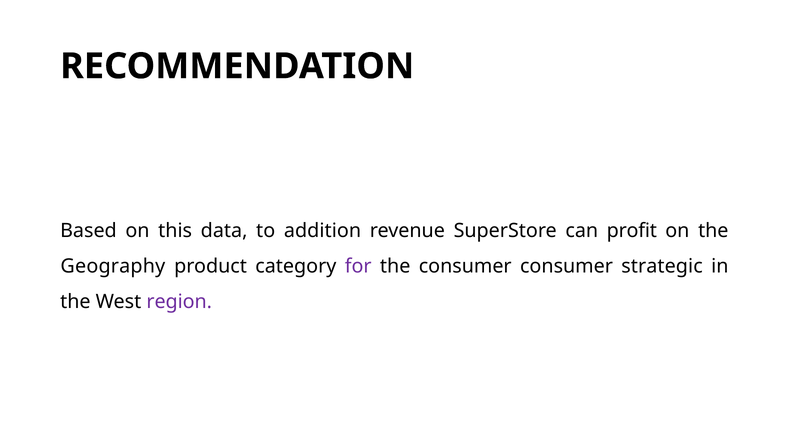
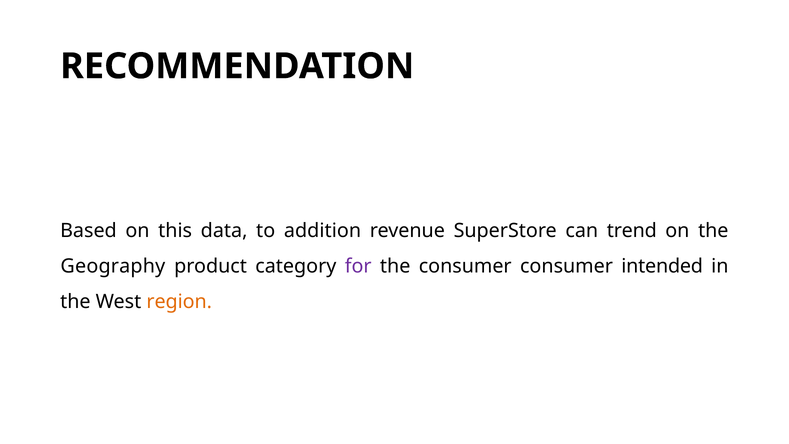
profit: profit -> trend (632, 231)
strategic: strategic -> intended (662, 266)
region colour: purple -> orange (179, 302)
